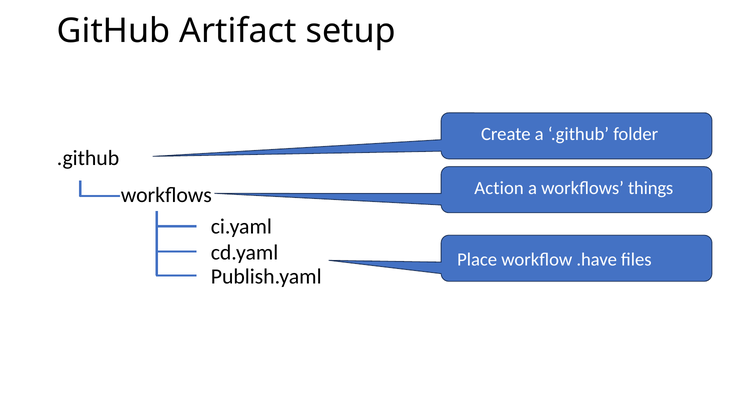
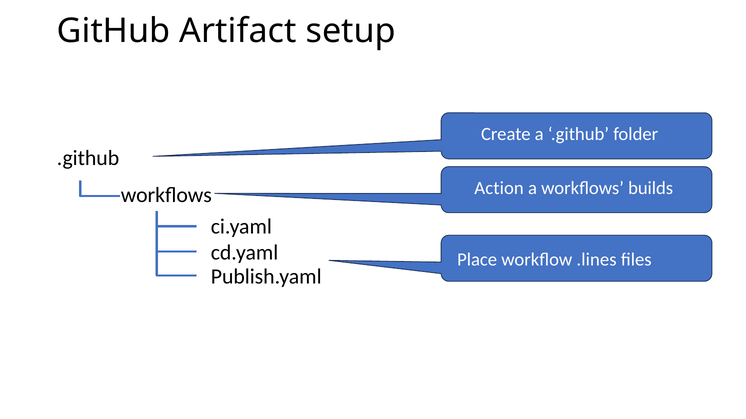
things: things -> builds (651, 188)
.have: .have -> .lines (597, 260)
